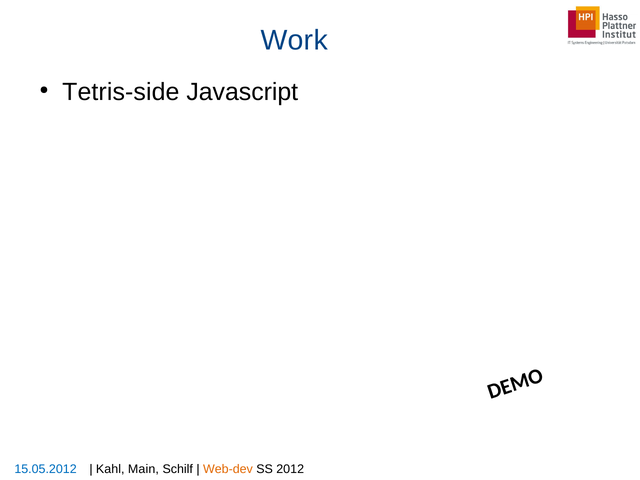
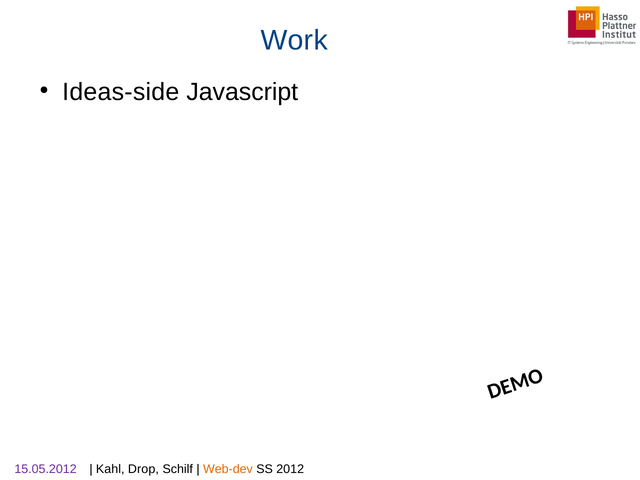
Tetris-side: Tetris-side -> Ideas-side (121, 92)
15.05.2012 colour: blue -> purple (46, 469)
Main: Main -> Drop (143, 469)
